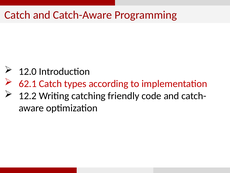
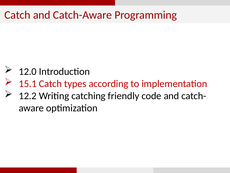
62.1: 62.1 -> 15.1 (28, 83)
